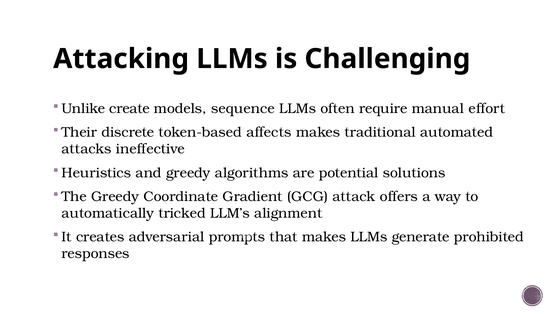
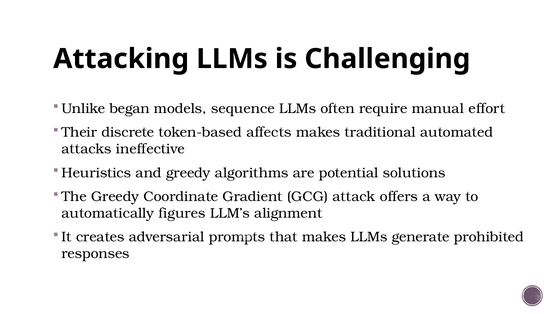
create: create -> began (130, 109)
tricked: tricked -> figures (182, 213)
